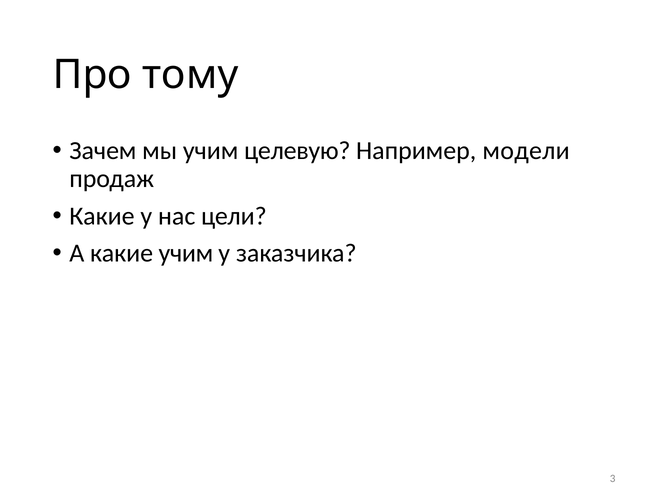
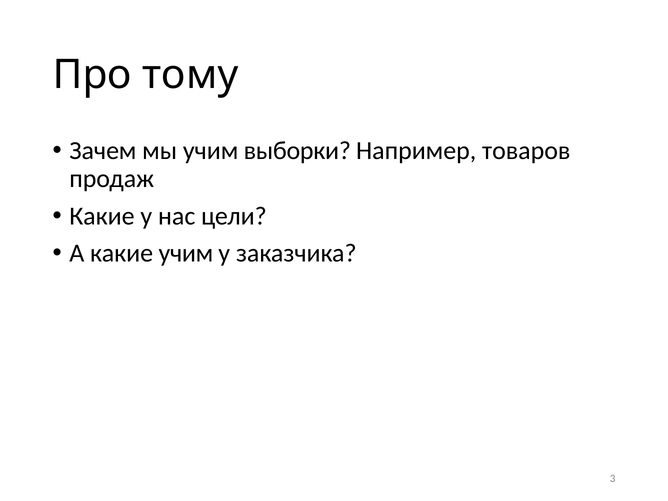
целевую: целевую -> выборки (297, 151)
модели: модели -> товаров (526, 151)
